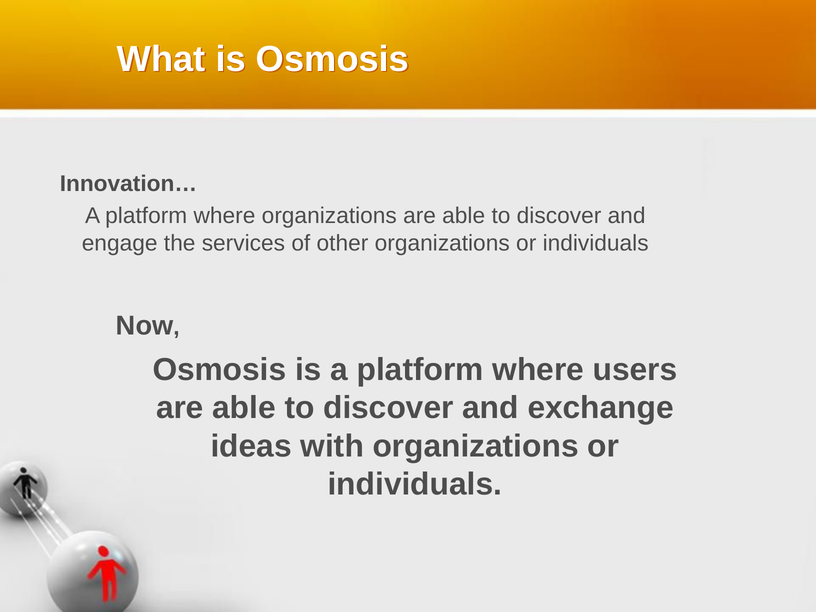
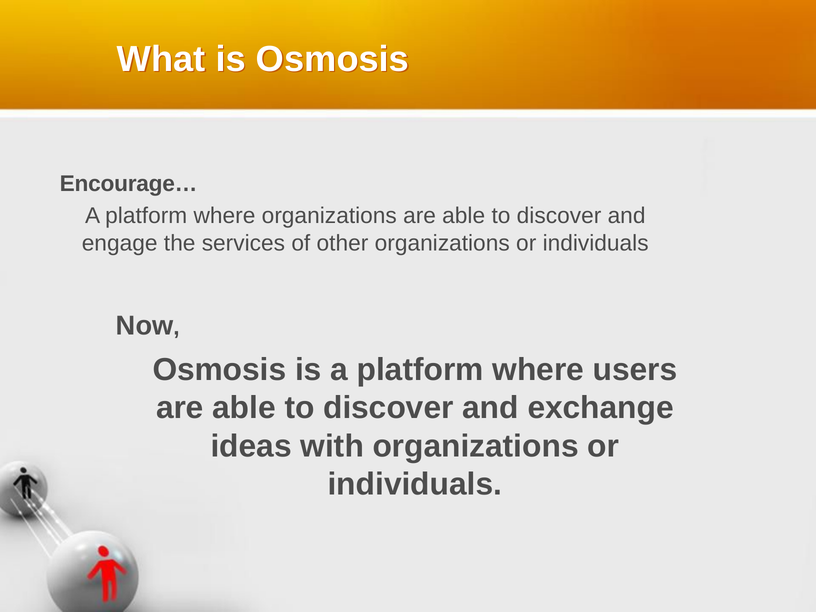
Innovation…: Innovation… -> Encourage… (129, 184)
